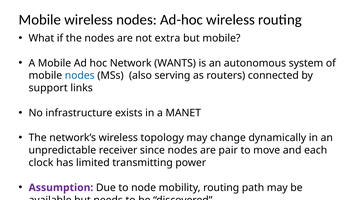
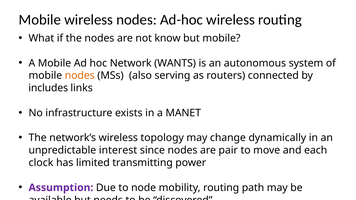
extra: extra -> know (168, 38)
nodes colour: blue -> orange (80, 76)
support: support -> includes (48, 88)
receiver: receiver -> interest (118, 150)
